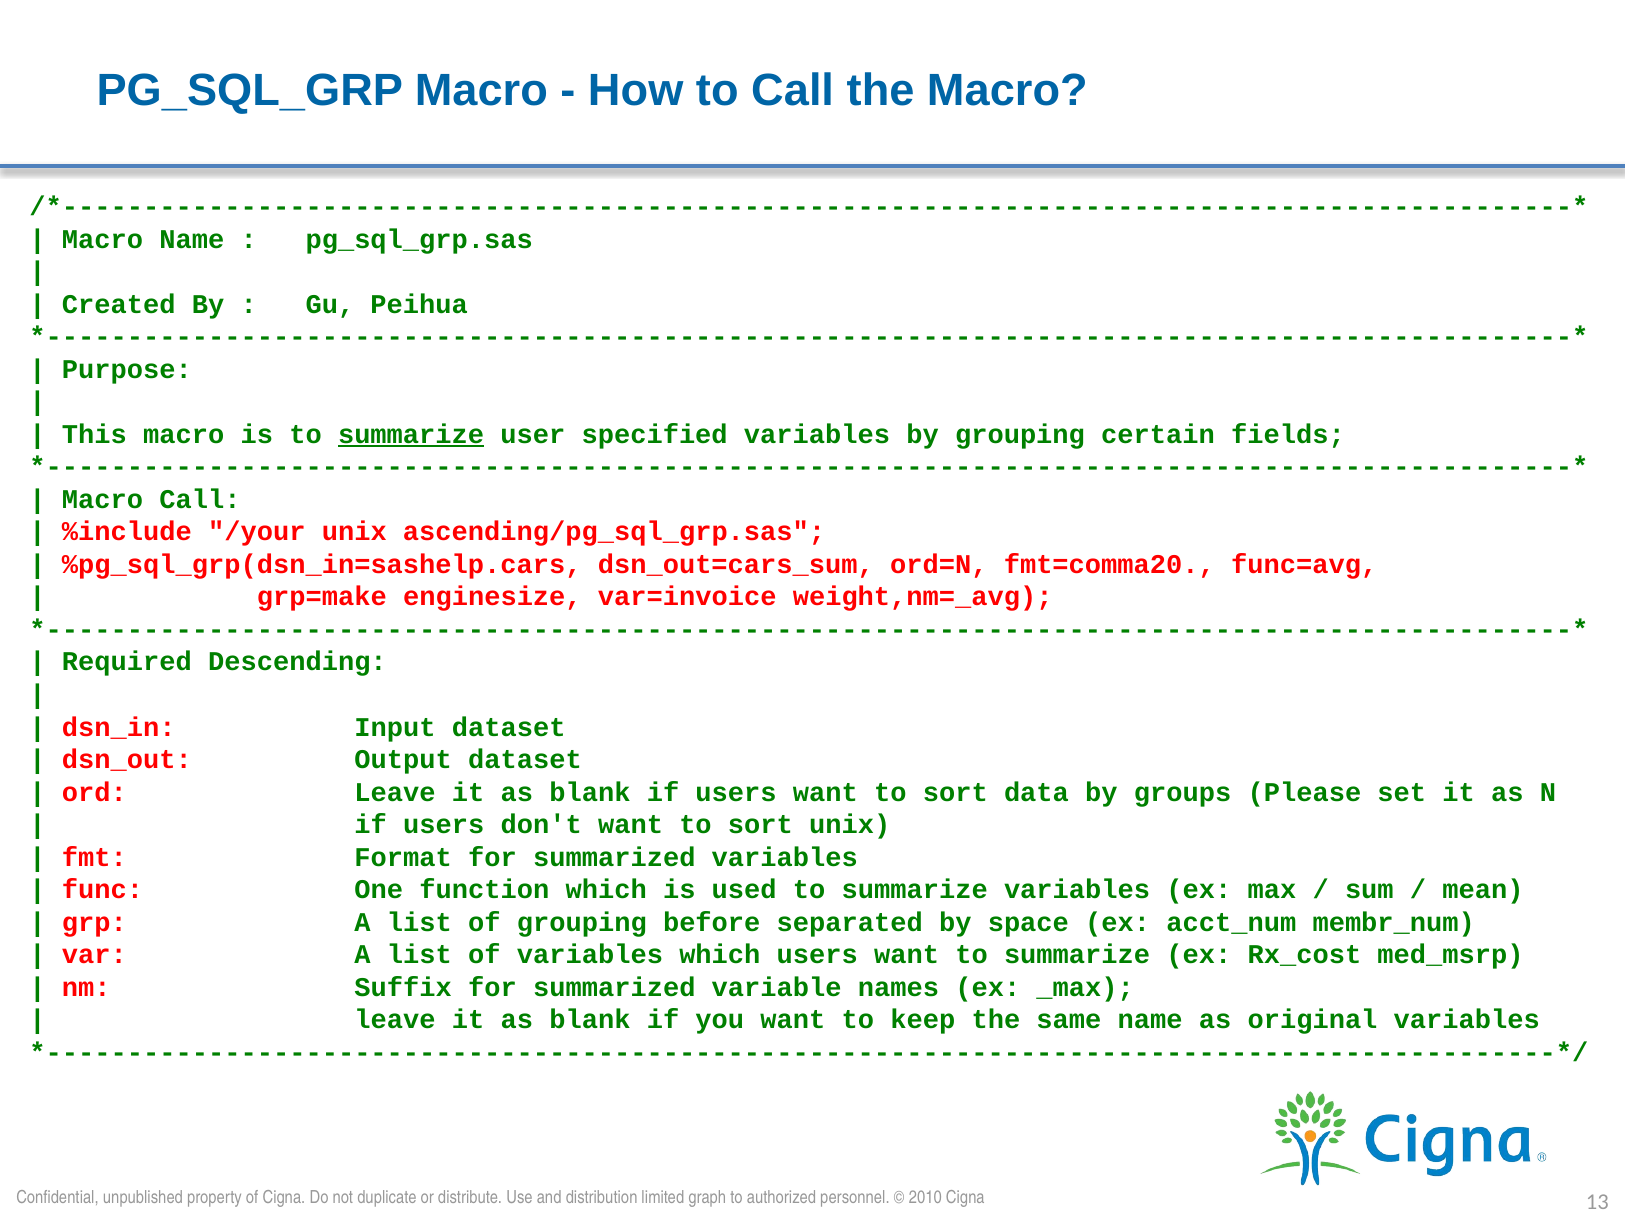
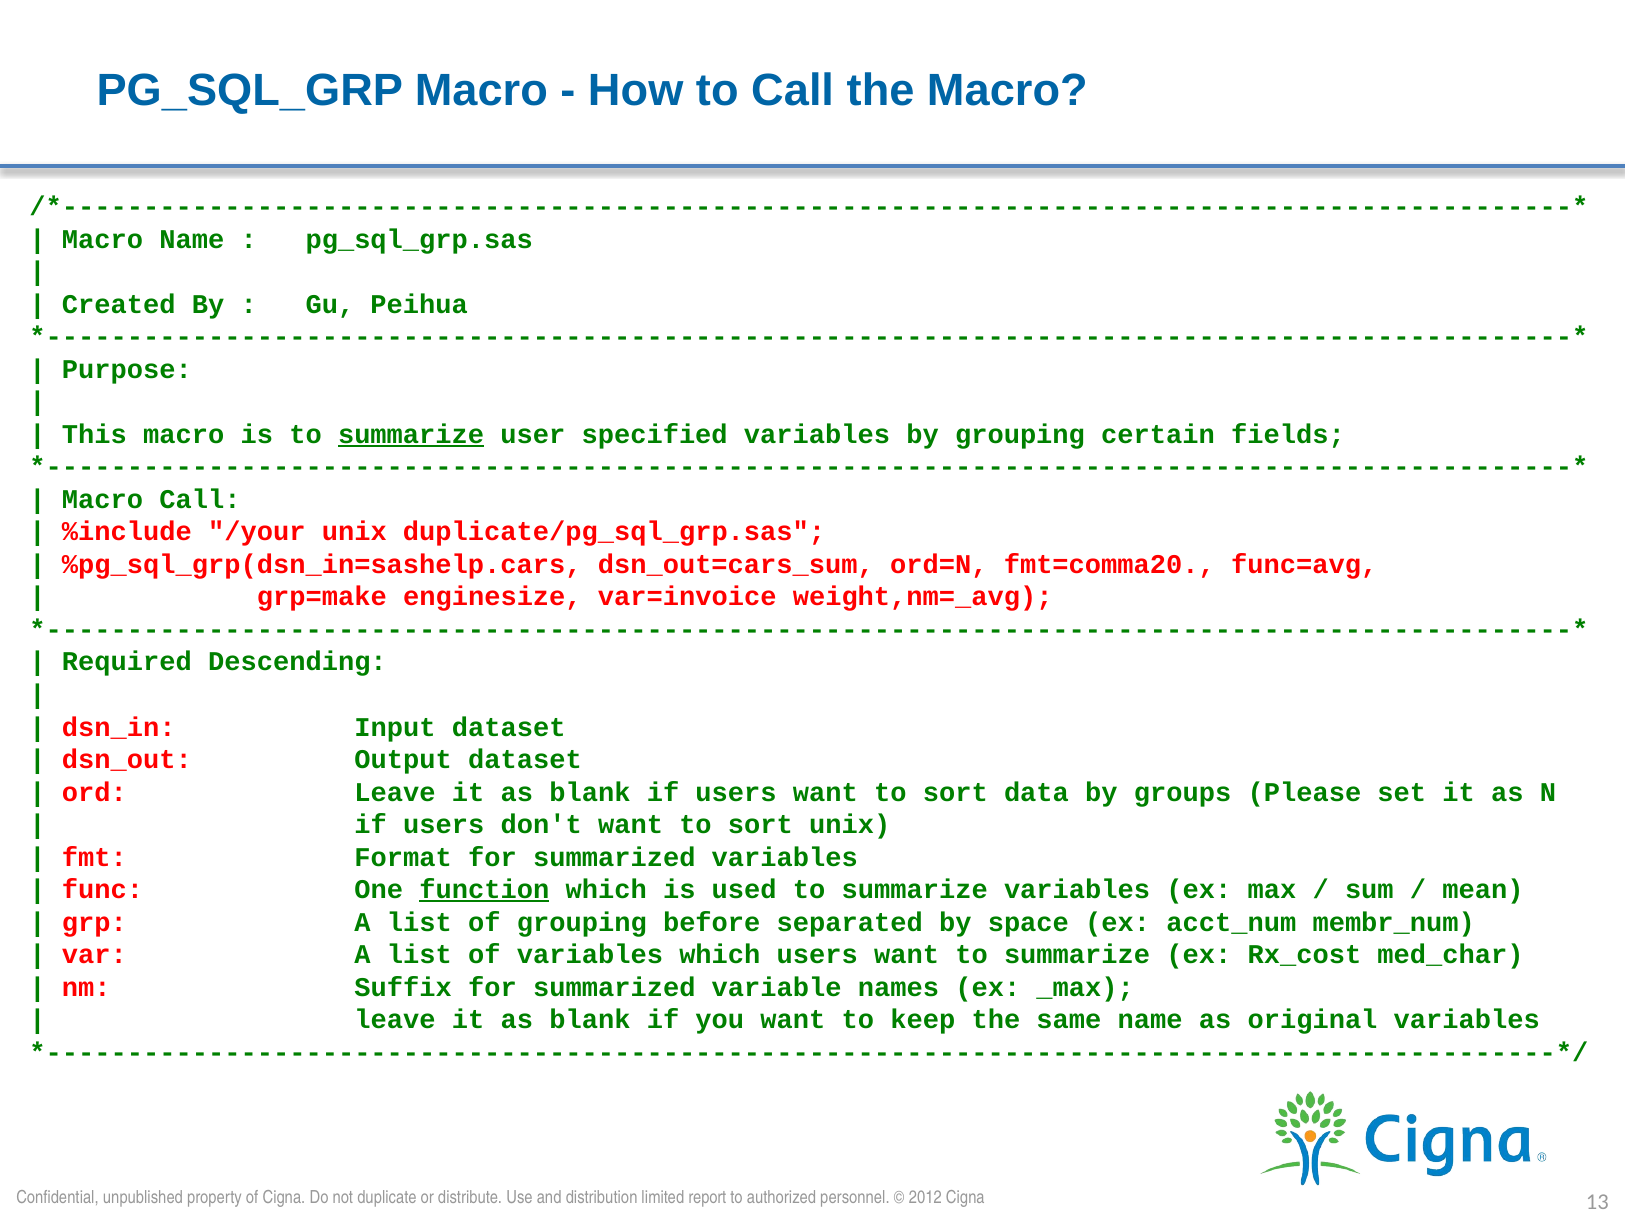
ascending/pg_sql_grp.sas: ascending/pg_sql_grp.sas -> duplicate/pg_sql_grp.sas (614, 532)
function underline: none -> present (484, 889)
med_msrp: med_msrp -> med_char (1451, 954)
graph: graph -> report (707, 1198)
2010: 2010 -> 2012 (925, 1198)
